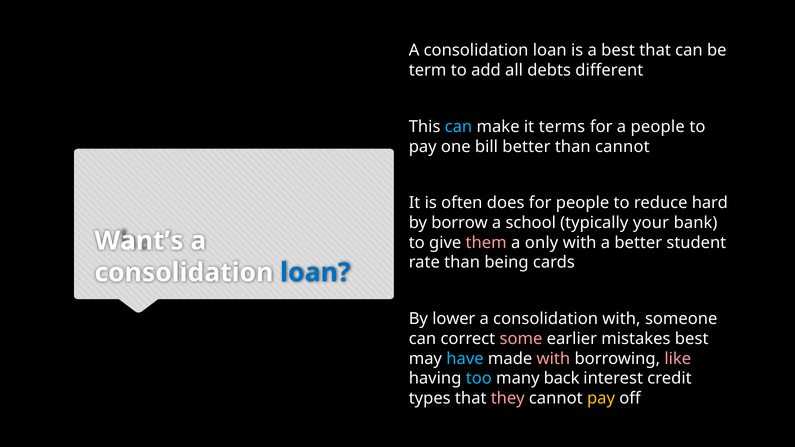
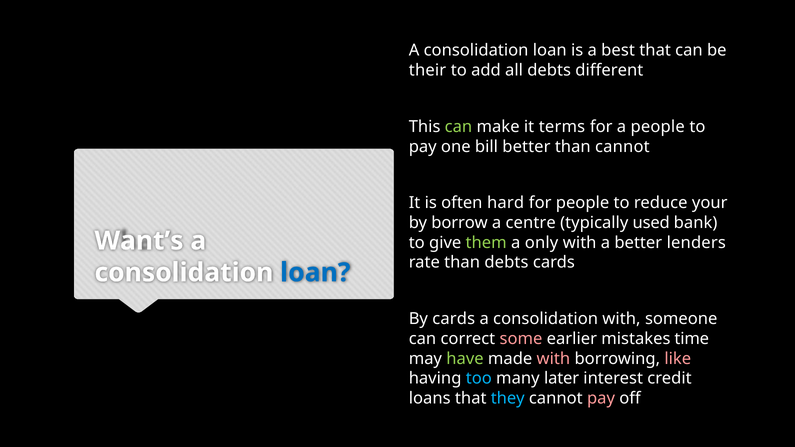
term: term -> their (428, 70)
can colour: light blue -> light green (458, 127)
does: does -> hard (506, 203)
hard: hard -> your (710, 203)
school: school -> centre (531, 223)
your: your -> used (651, 223)
them colour: pink -> light green (486, 243)
student: student -> lenders (696, 243)
than being: being -> debts (506, 263)
By lower: lower -> cards (454, 319)
mistakes best: best -> time (692, 339)
have colour: light blue -> light green (465, 359)
back: back -> later (562, 379)
types: types -> loans (430, 398)
they colour: pink -> light blue (508, 398)
pay colour: yellow -> pink (601, 398)
